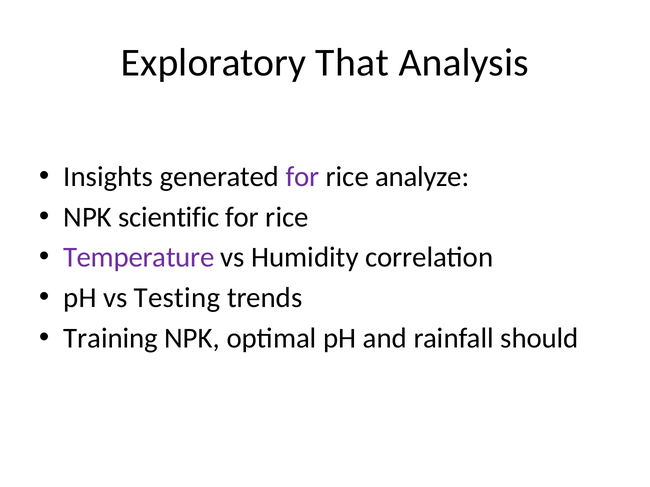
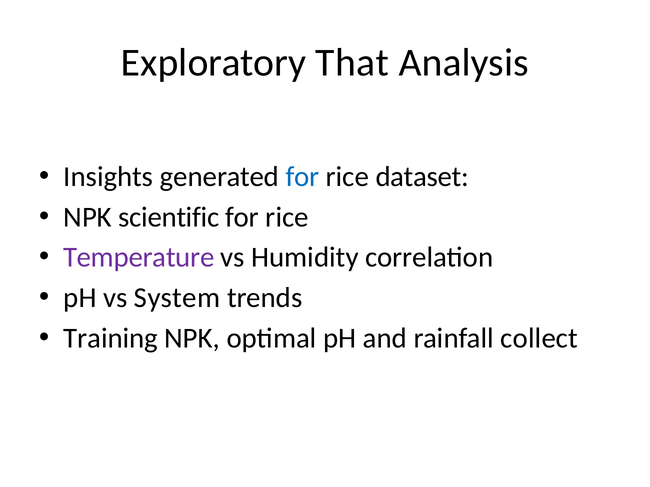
for colour: purple -> blue (303, 177)
analyze: analyze -> dataset (422, 177)
Testing: Testing -> System (177, 298)
should: should -> collect (539, 339)
